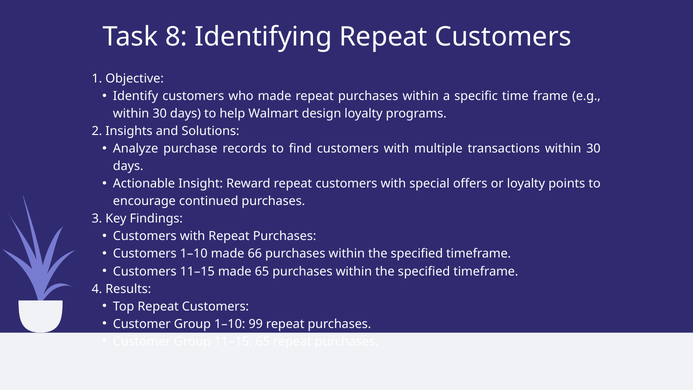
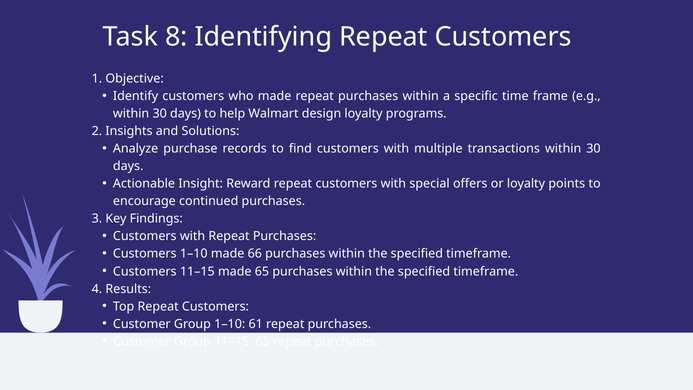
99: 99 -> 61 (256, 324)
